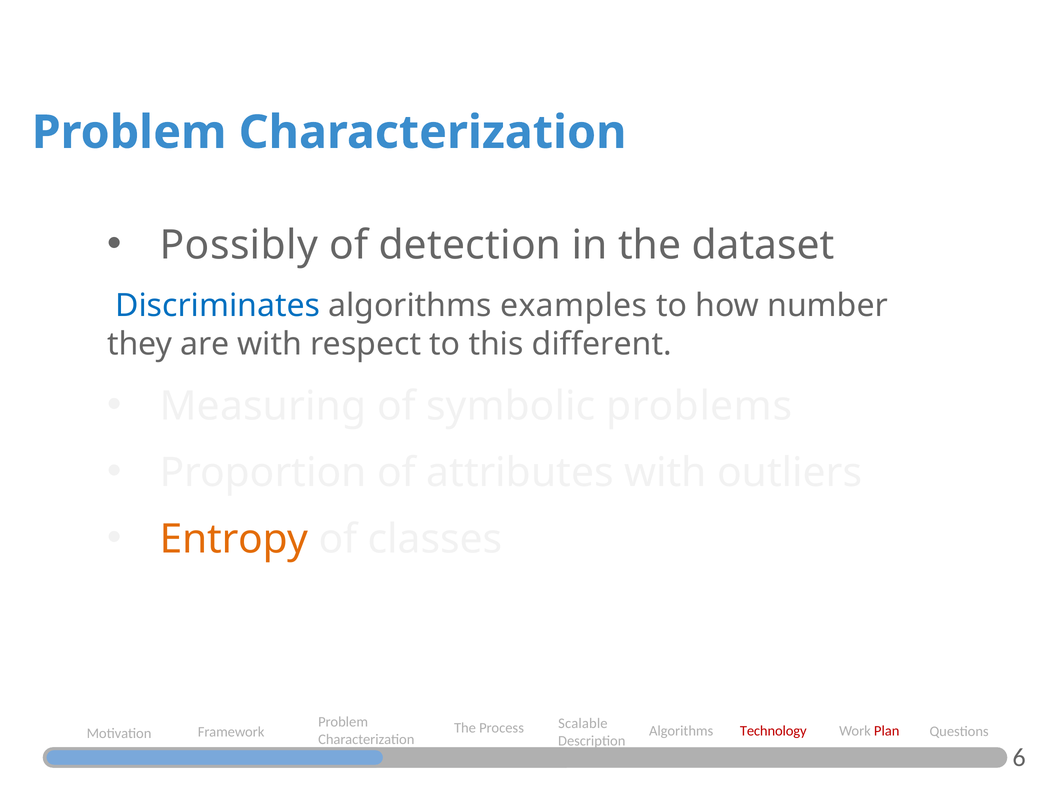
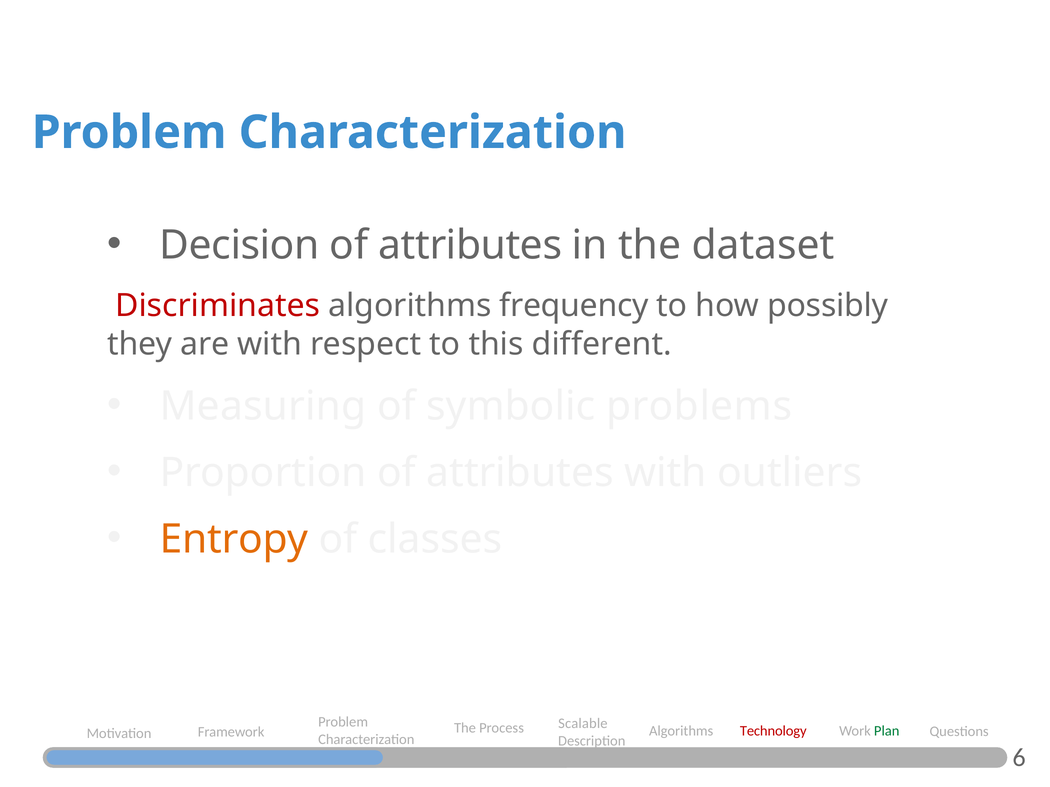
Possibly: Possibly -> Decision (239, 245)
detection: detection -> attributes (470, 245)
Discriminates colour: blue -> red (218, 306)
examples: examples -> frequency (574, 306)
number: number -> possibly (828, 306)
Plan colour: red -> green (887, 731)
